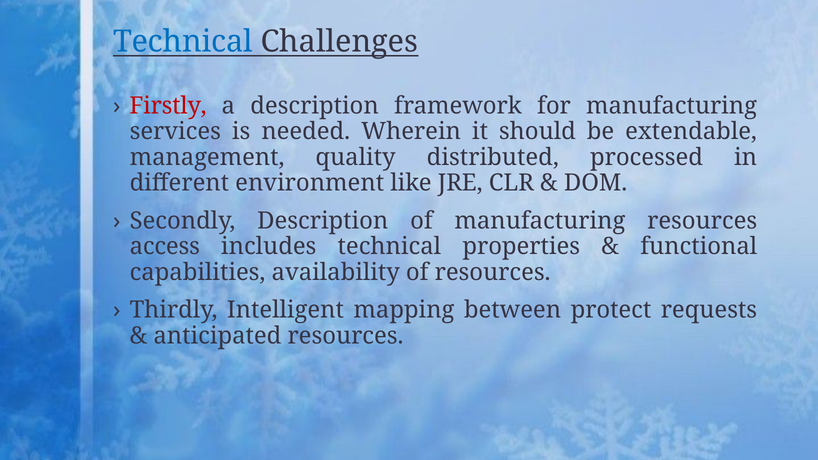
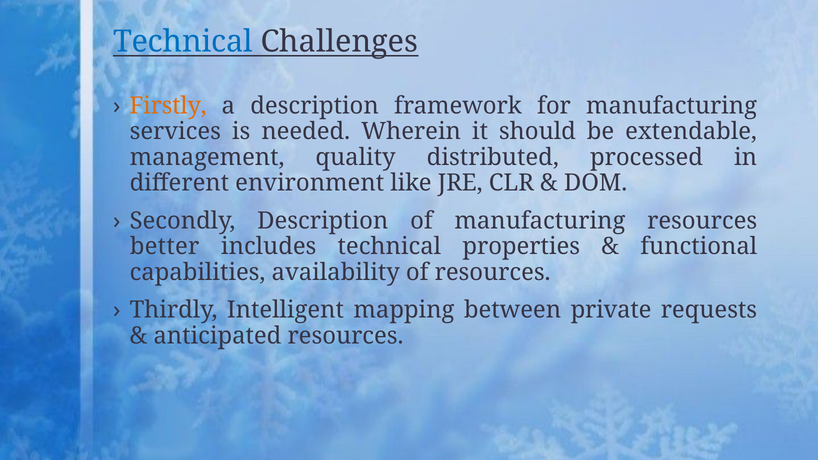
Firstly colour: red -> orange (168, 106)
access: access -> better (165, 247)
protect: protect -> private (611, 310)
